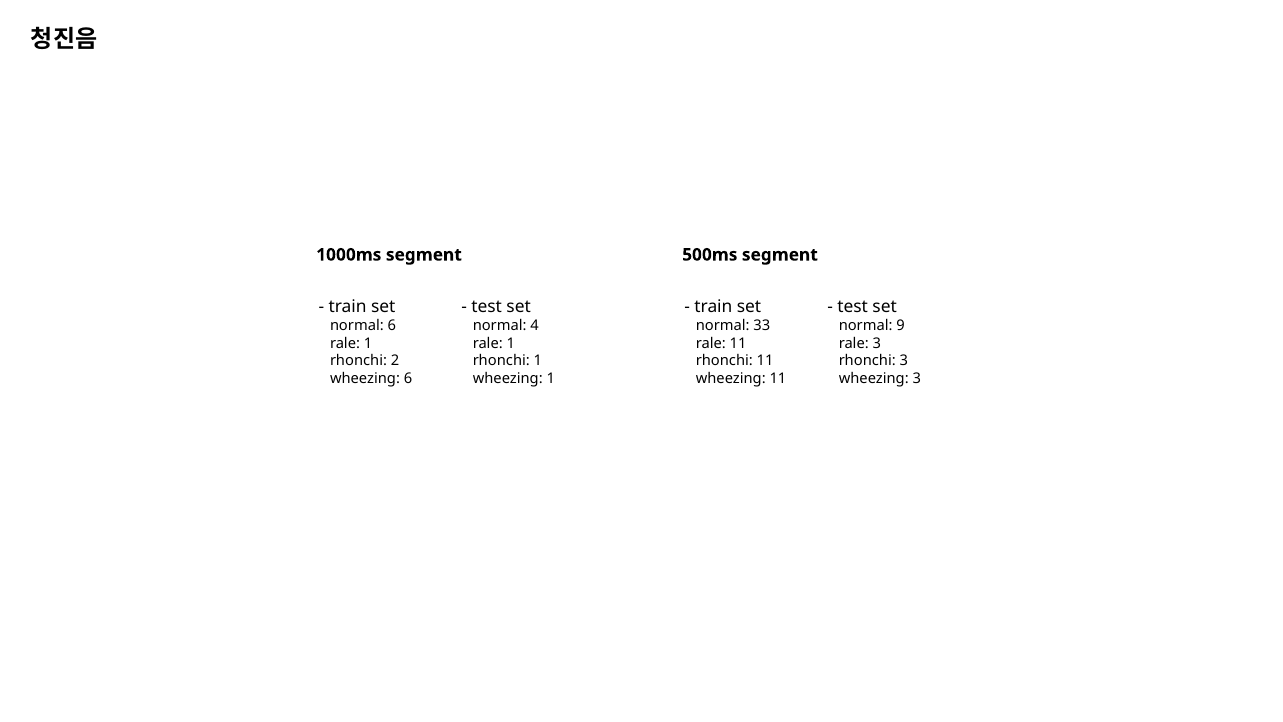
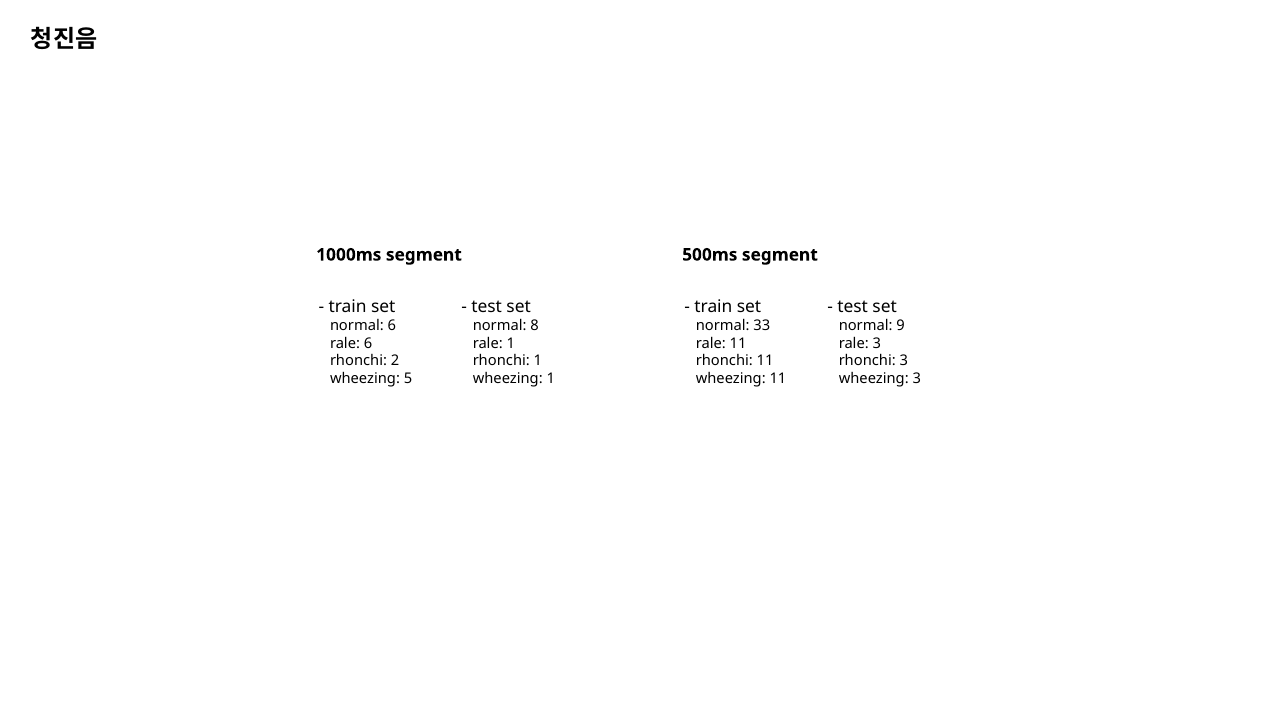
4: 4 -> 8 (535, 325)
1: 1 -> 6 (368, 343)
wheezing 6: 6 -> 5 (408, 378)
